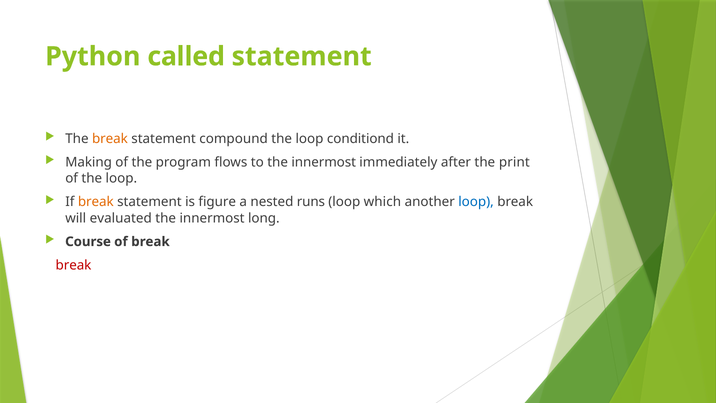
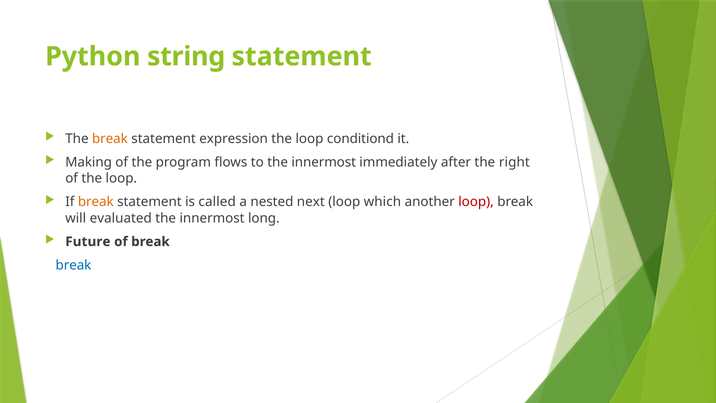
called: called -> string (186, 56)
compound: compound -> expression (234, 139)
print: print -> right (514, 162)
figure: figure -> called (217, 202)
runs: runs -> next (311, 202)
loop colour: blue -> red (476, 202)
Course: Course -> Future (88, 242)
break colour: red -> blue (73, 265)
